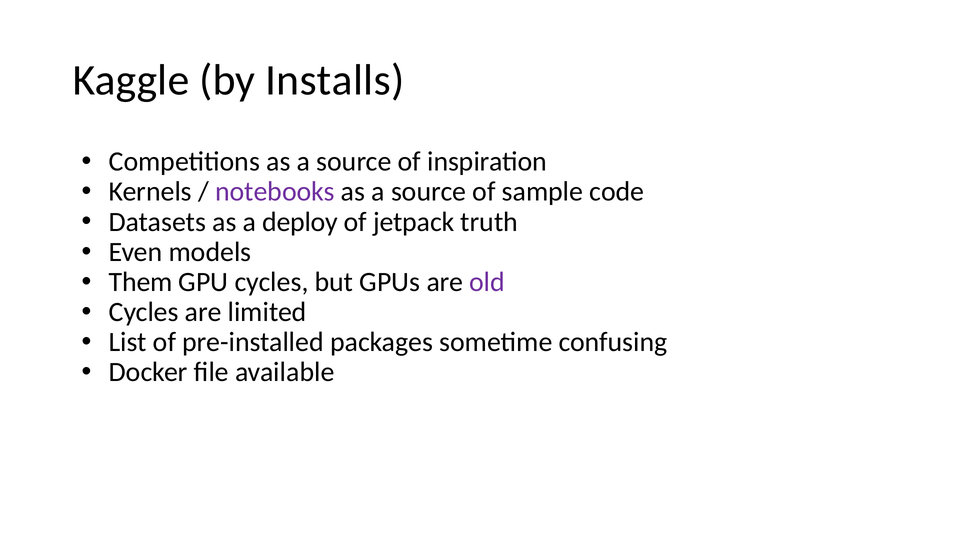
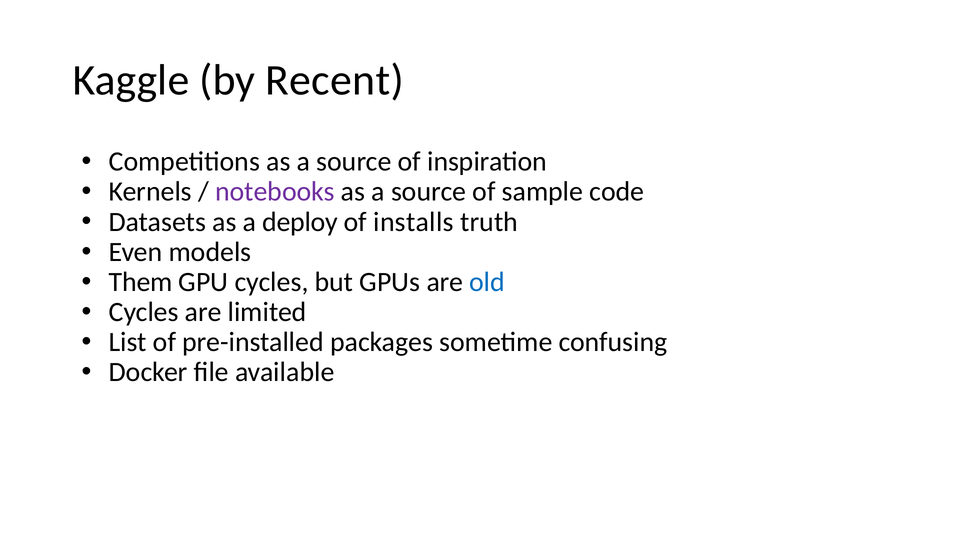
Installs: Installs -> Recent (335, 80)
jetpack: jetpack -> installs (414, 222)
old colour: purple -> blue (487, 282)
